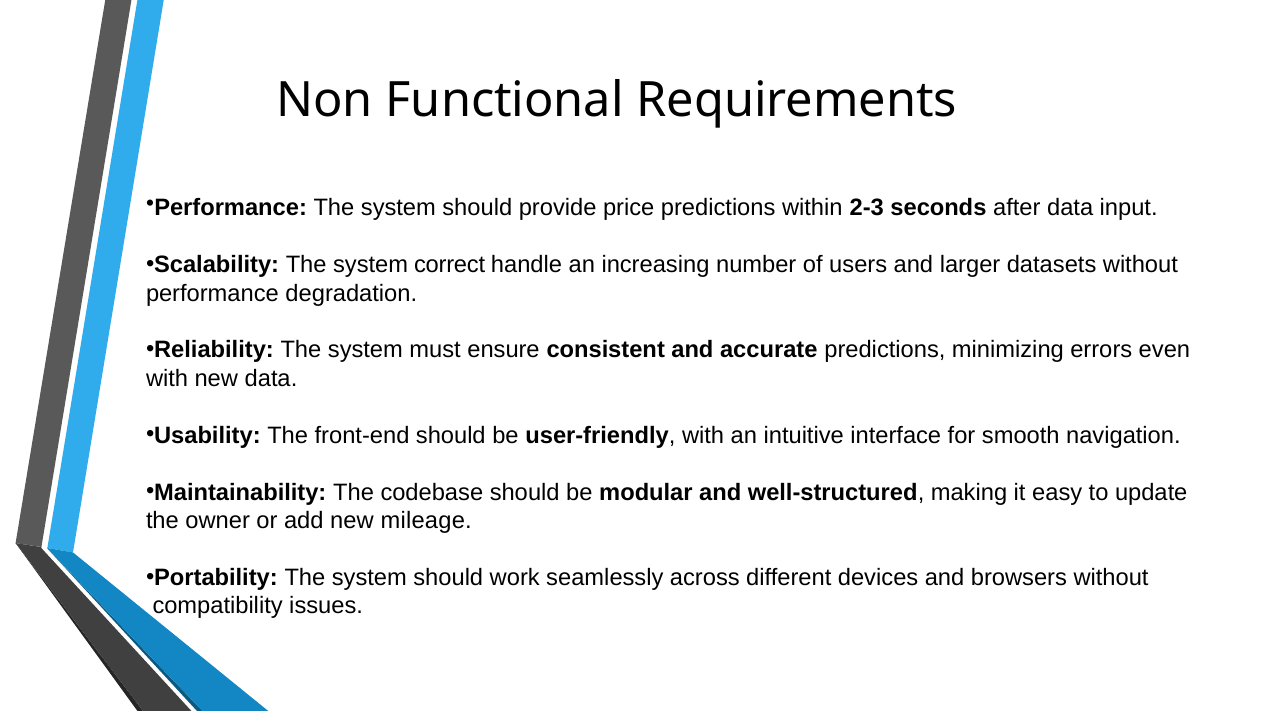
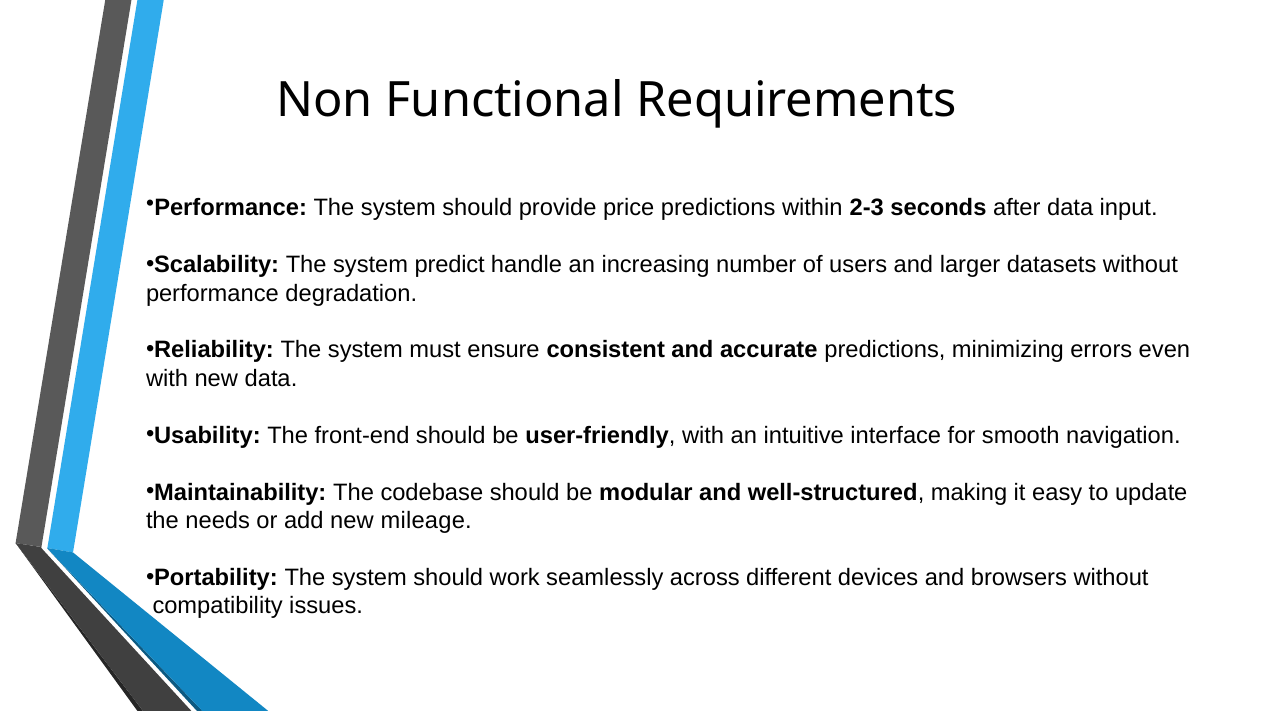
correct: correct -> predict (450, 265)
owner: owner -> needs (218, 521)
